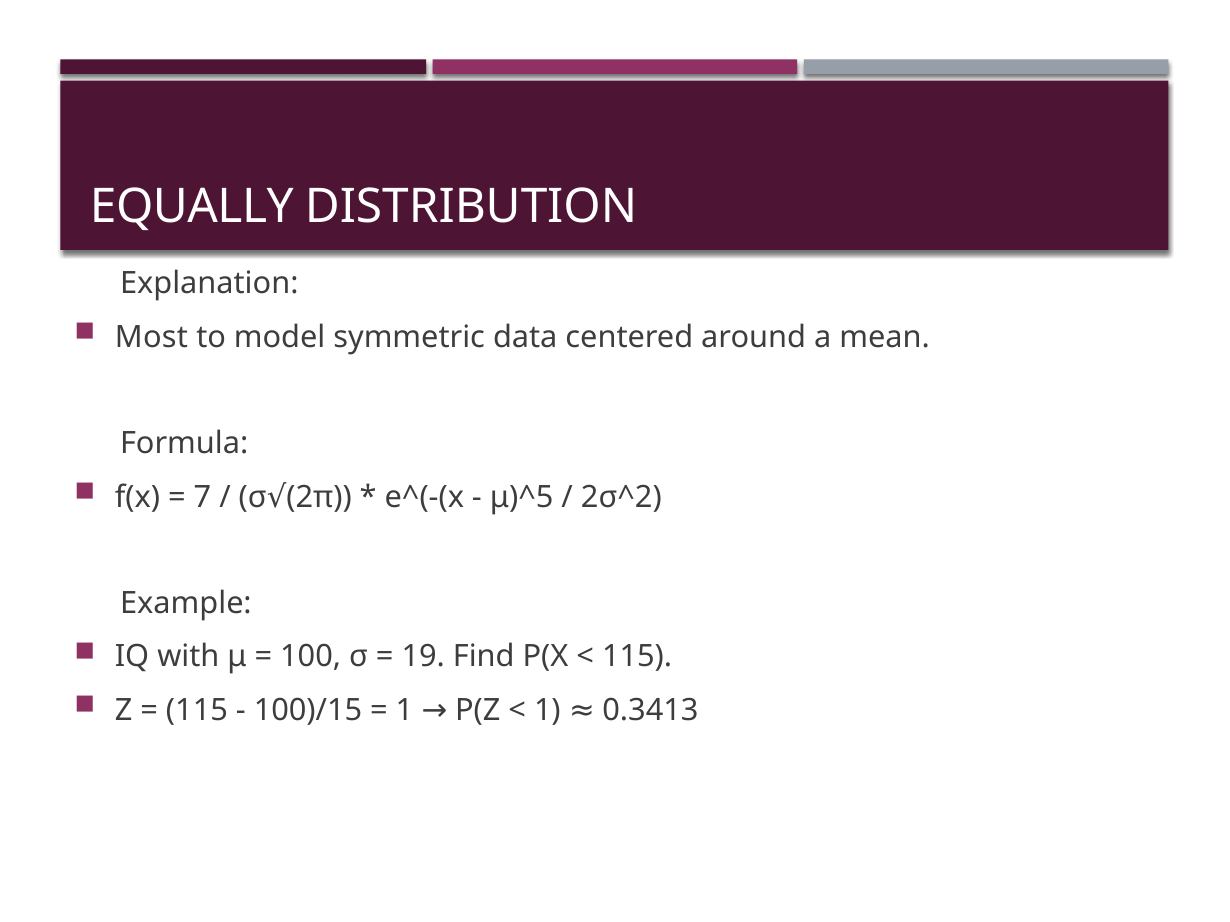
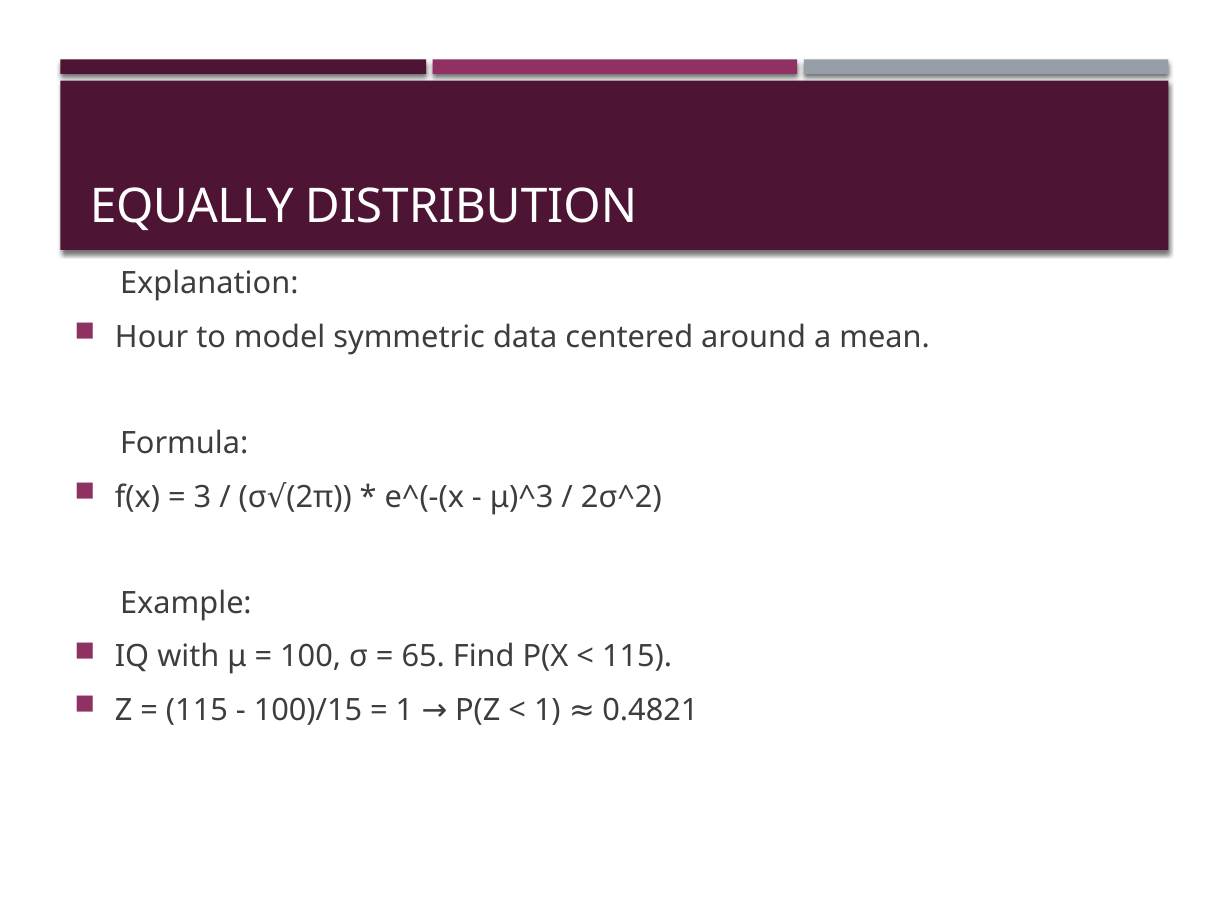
Most: Most -> Hour (152, 337)
7: 7 -> 3 (202, 497)
μ)^5: μ)^5 -> μ)^3 (522, 497)
19: 19 -> 65 (423, 657)
0.3413: 0.3413 -> 0.4821 (650, 710)
